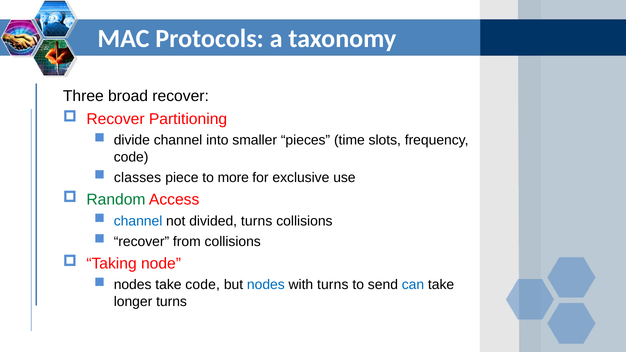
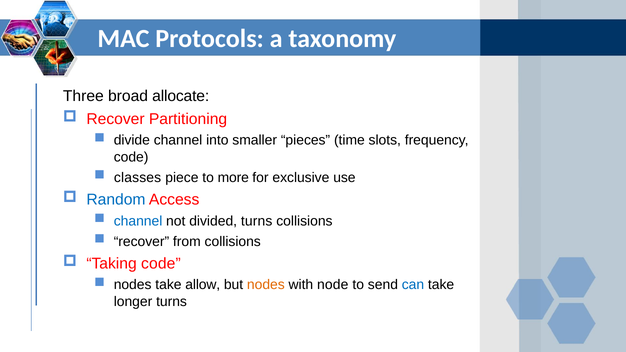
broad recover: recover -> allocate (181, 96)
Random colour: green -> blue (116, 200)
Taking node: node -> code (161, 264)
take code: code -> allow (203, 285)
nodes colour: blue -> orange (266, 285)
with turns: turns -> node (333, 285)
